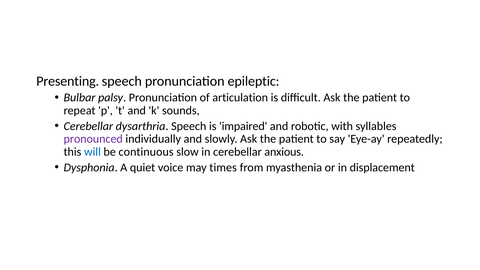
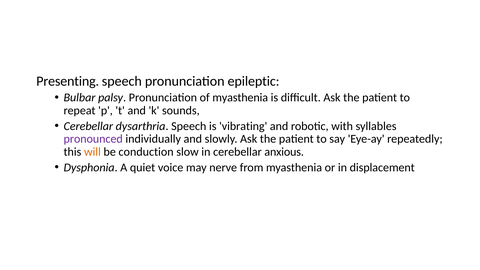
of articulation: articulation -> myasthenia (240, 98)
impaired: impaired -> vibrating (243, 126)
will colour: blue -> orange (92, 152)
continuous: continuous -> conduction (146, 152)
times: times -> nerve (223, 167)
